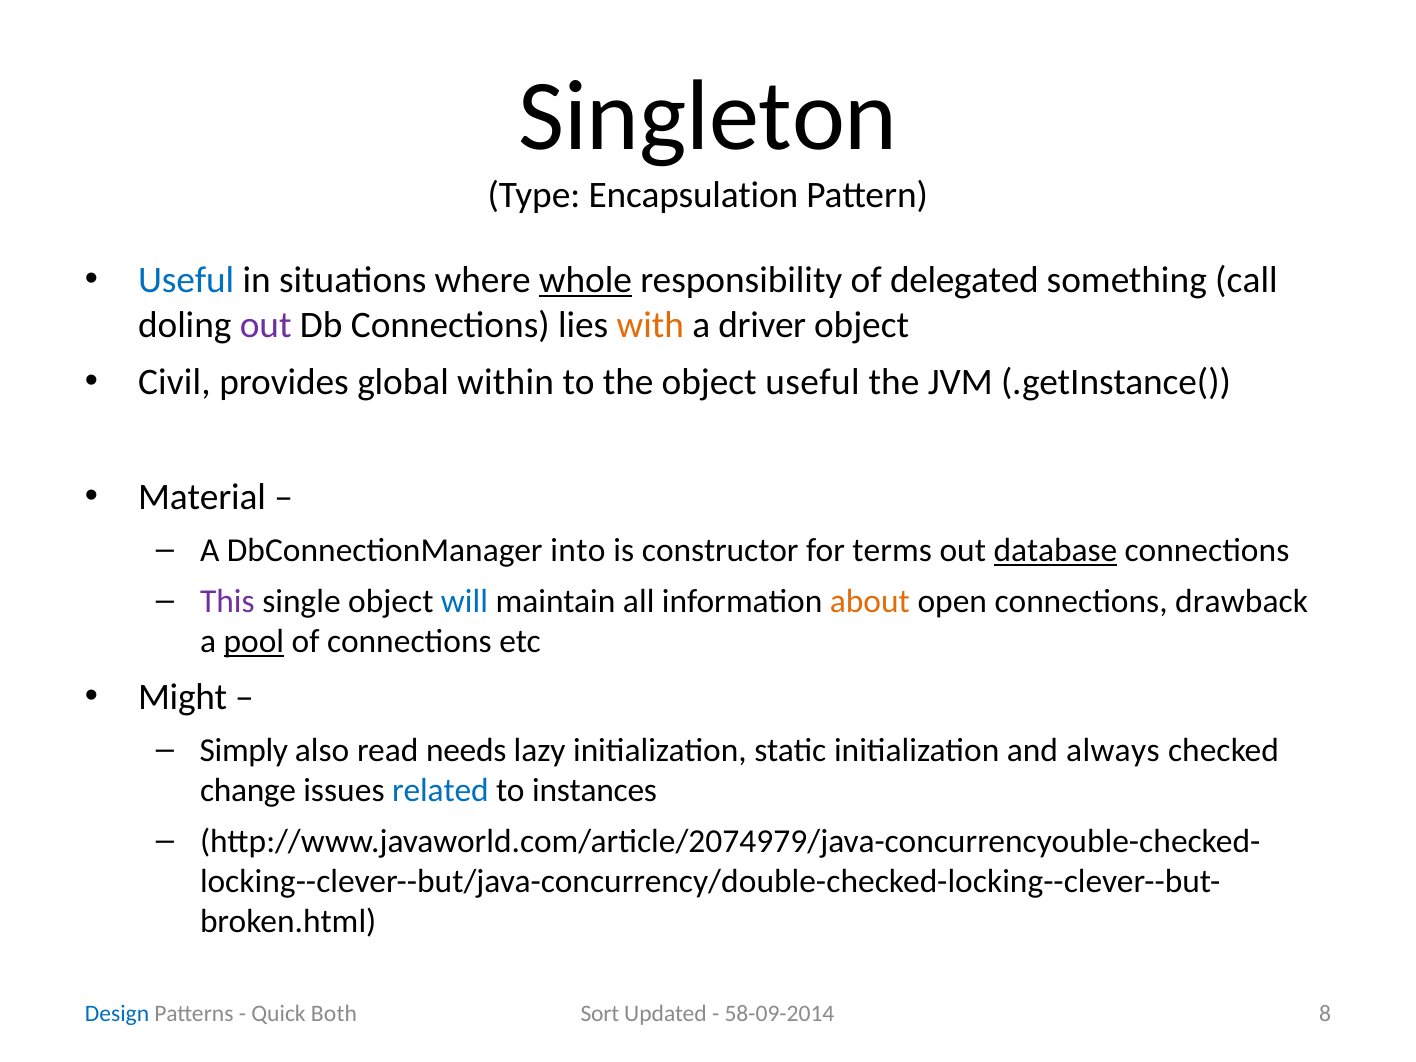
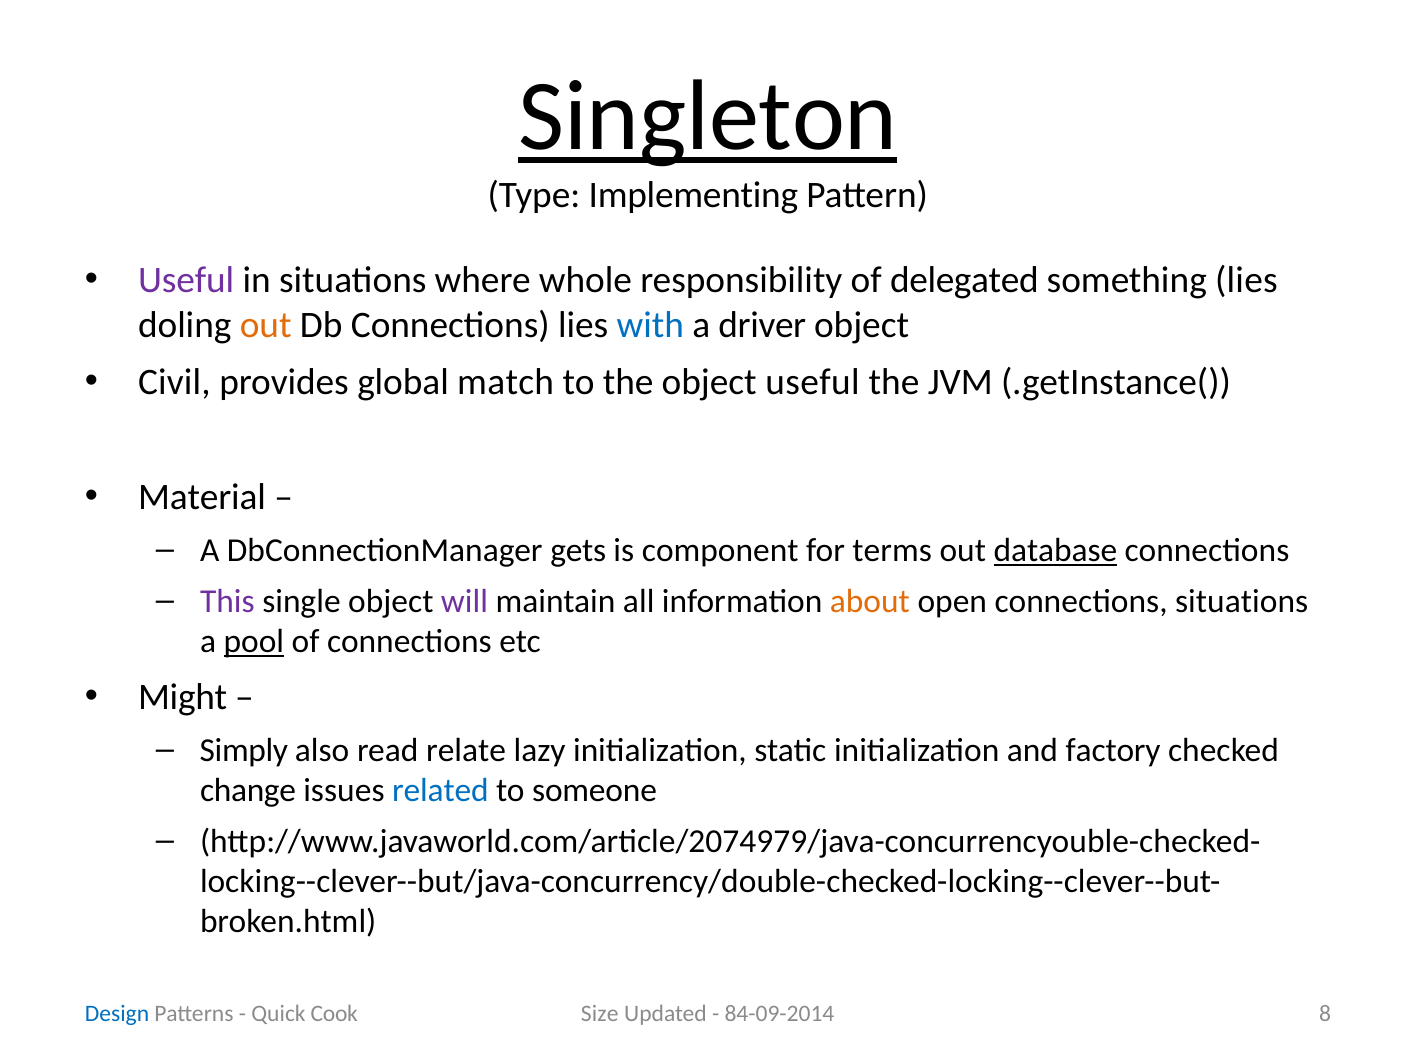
Singleton underline: none -> present (708, 117)
Encapsulation: Encapsulation -> Implementing (693, 195)
Useful colour: blue -> purple (186, 280)
whole underline: present -> none (585, 280)
something call: call -> lies (1246, 280)
out colour: purple -> orange (266, 325)
with colour: orange -> blue (650, 325)
within: within -> match (506, 382)
into: into -> gets (578, 550)
constructor: constructor -> component (720, 550)
will colour: blue -> purple (464, 601)
connections drawback: drawback -> situations (1242, 601)
needs: needs -> relate (466, 750)
always: always -> factory (1113, 750)
instances: instances -> someone (595, 790)
Sort: Sort -> Size (600, 1014)
58-09-2014: 58-09-2014 -> 84-09-2014 (779, 1014)
Both: Both -> Cook (334, 1014)
